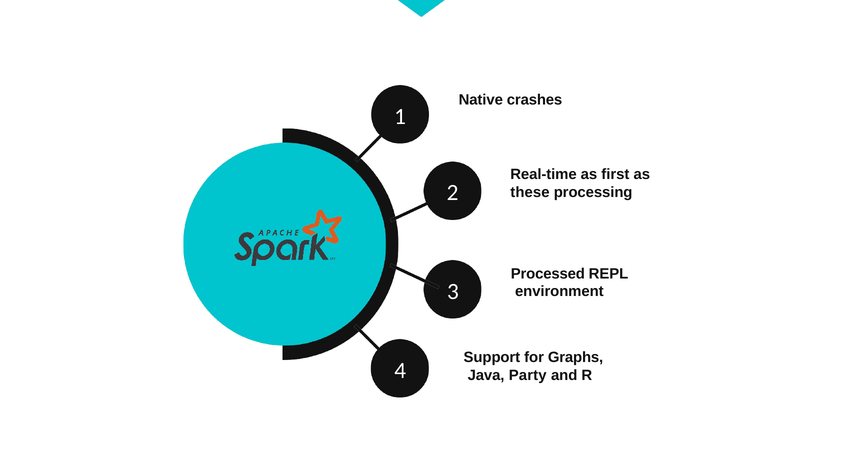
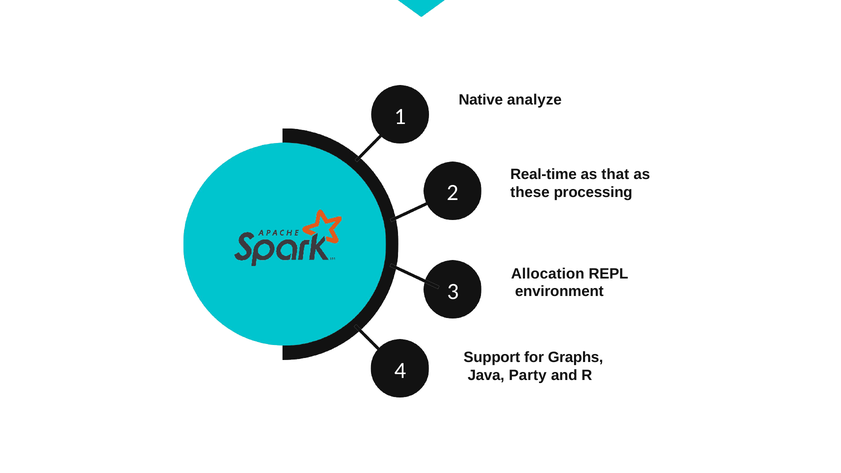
crashes: crashes -> analyze (534, 100)
first: first -> that (615, 175)
Processed: Processed -> Allocation (548, 274)
